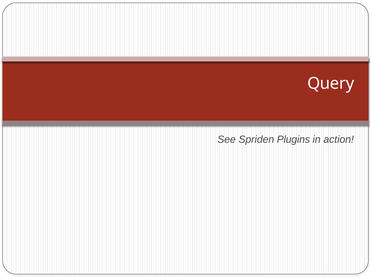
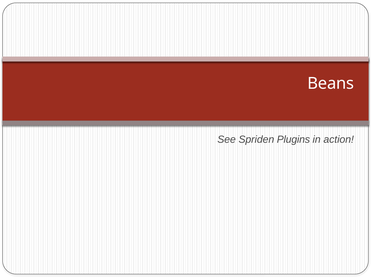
Query: Query -> Beans (331, 83)
